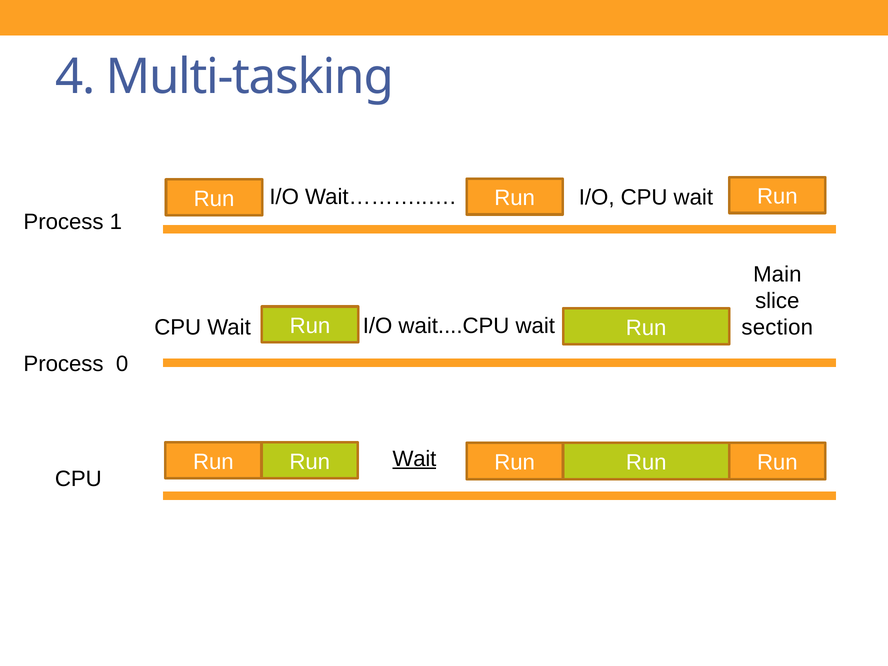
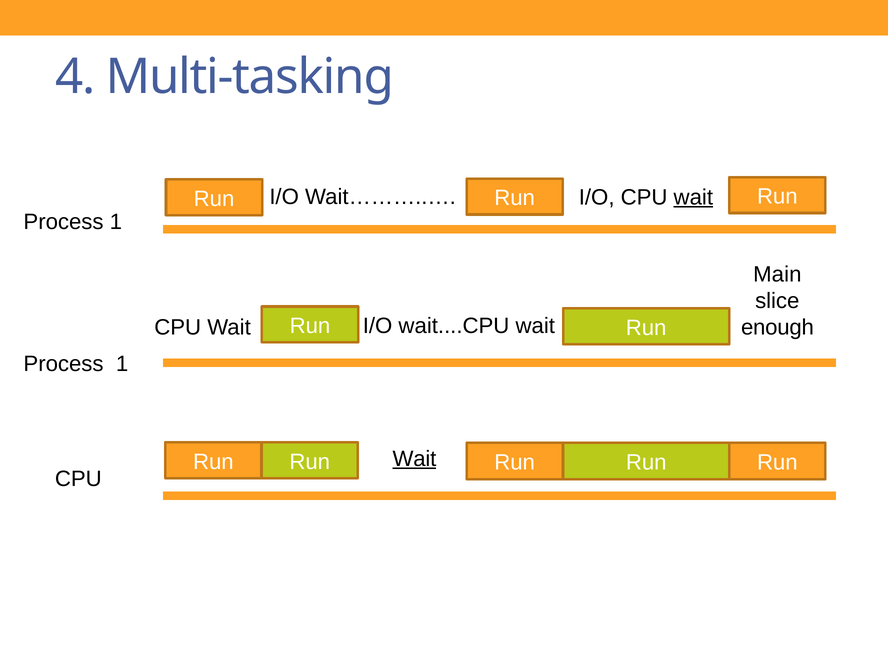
wait underline: none -> present (693, 197)
section: section -> enough (777, 328)
0: 0 -> 1 (122, 364)
